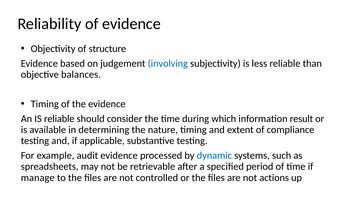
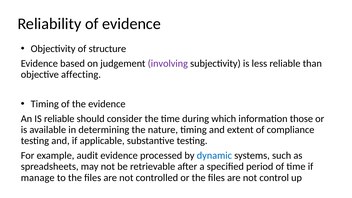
involving colour: blue -> purple (168, 63)
balances: balances -> affecting (81, 74)
result: result -> those (301, 119)
actions: actions -> control (274, 178)
